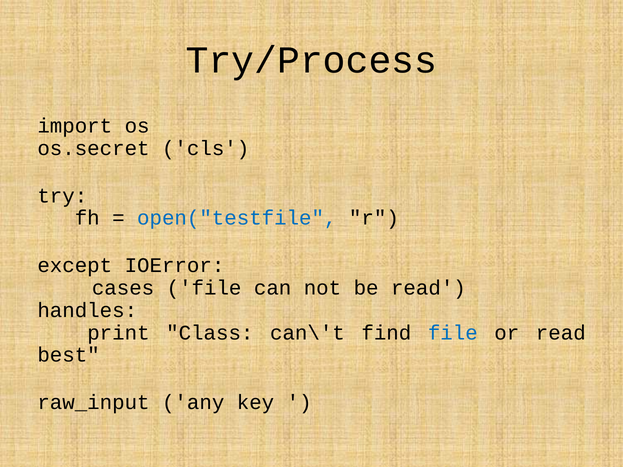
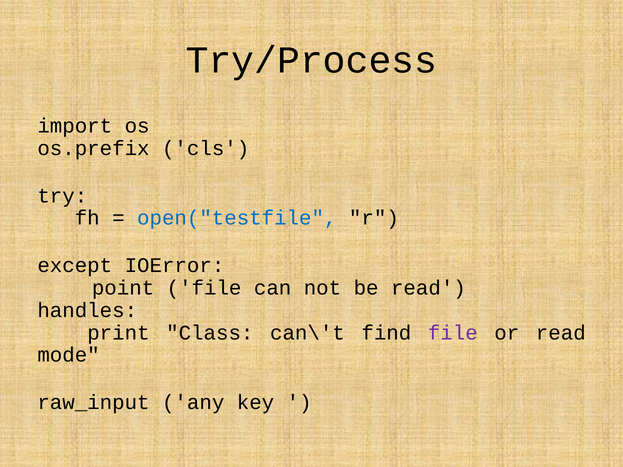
os.secret: os.secret -> os.prefix (93, 148)
cases: cases -> point (123, 288)
file colour: blue -> purple (453, 333)
best: best -> mode (69, 355)
